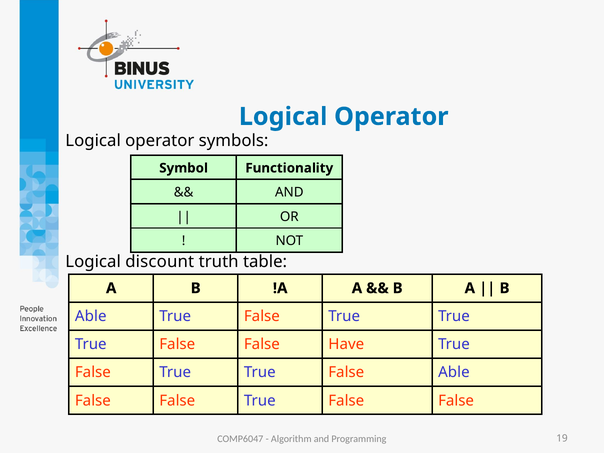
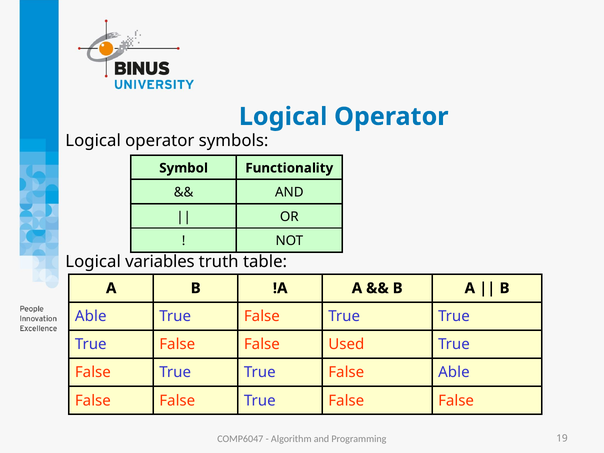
discount: discount -> variables (160, 262)
Have: Have -> Used (346, 344)
